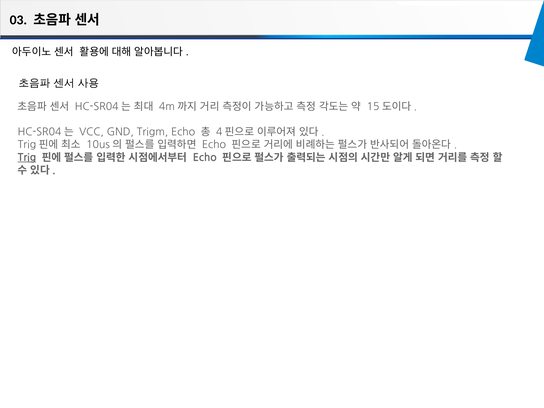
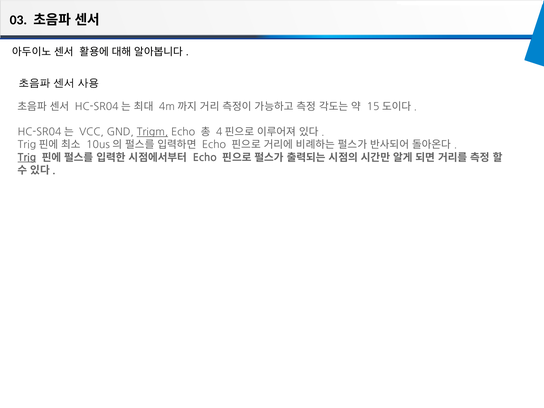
Trigm underline: none -> present (152, 132)
